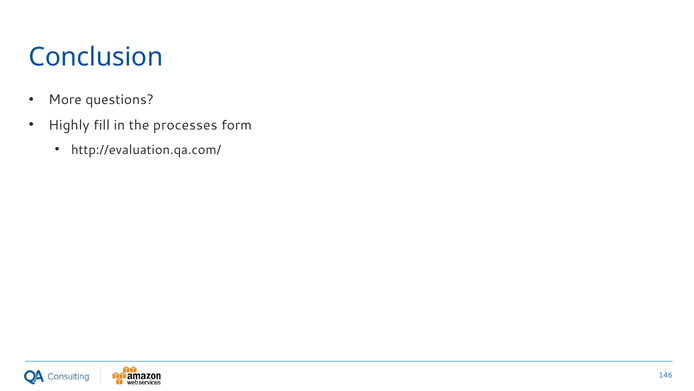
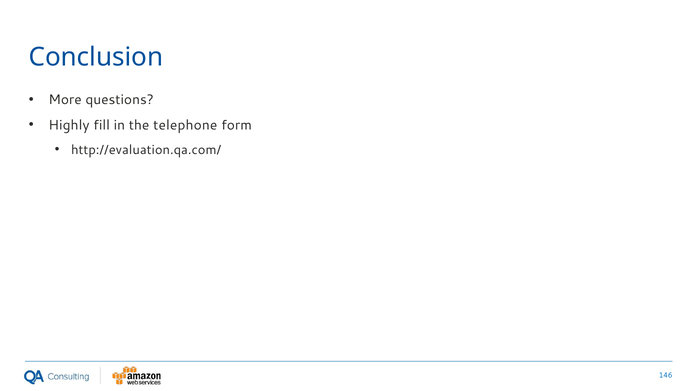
processes: processes -> telephone (185, 125)
